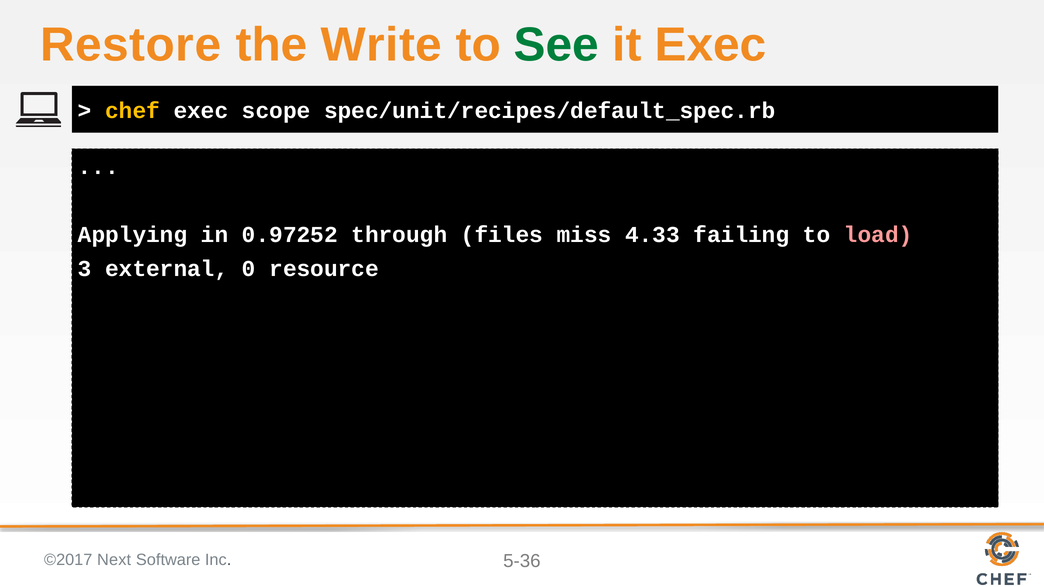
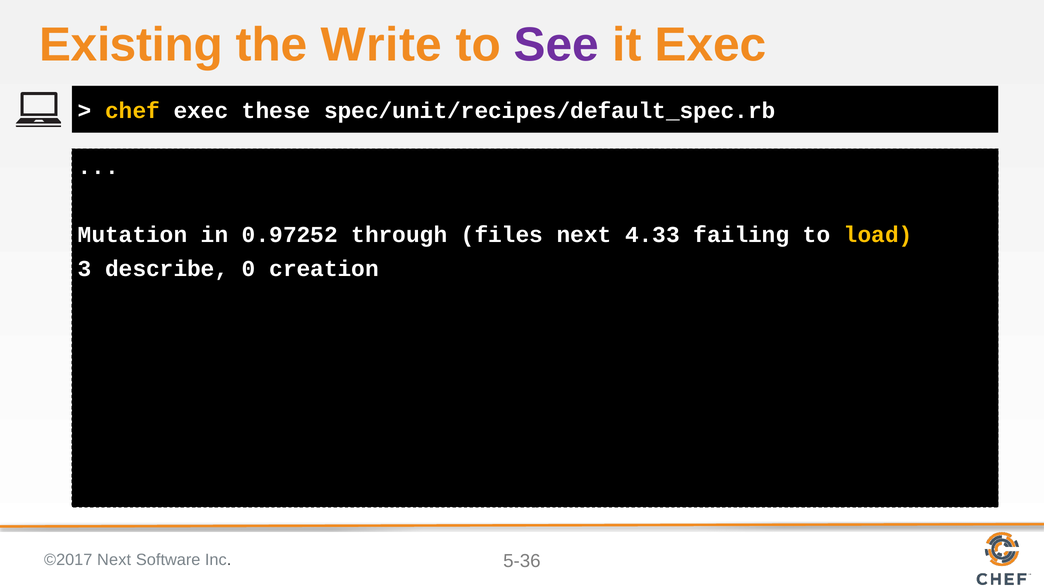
Restore: Restore -> Existing (131, 45)
See colour: green -> purple (557, 45)
scope: scope -> these (276, 111)
Applying: Applying -> Mutation (133, 235)
files miss: miss -> next (584, 235)
load colour: pink -> yellow (878, 235)
external: external -> describe (167, 269)
resource: resource -> creation (324, 269)
